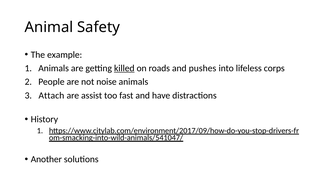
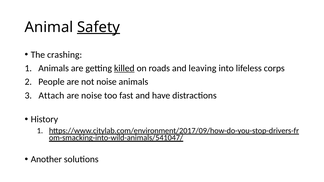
Safety underline: none -> present (99, 27)
example: example -> crashing (65, 55)
pushes: pushes -> leaving (203, 68)
are assist: assist -> noise (92, 96)
